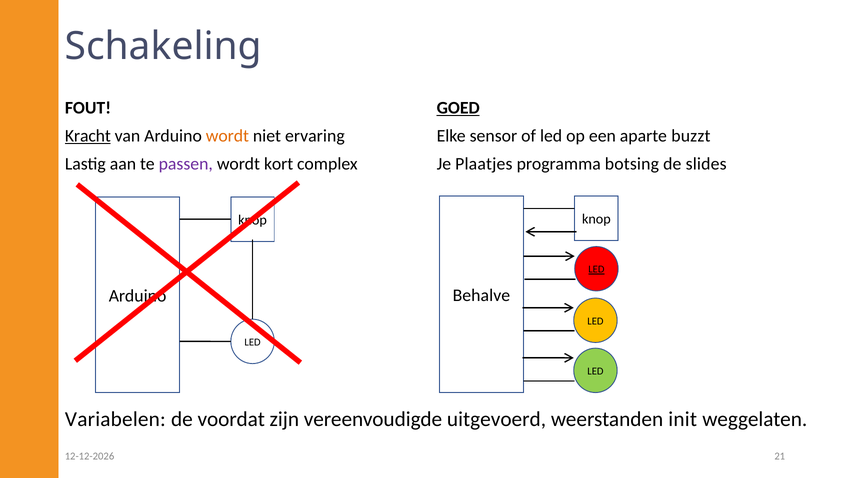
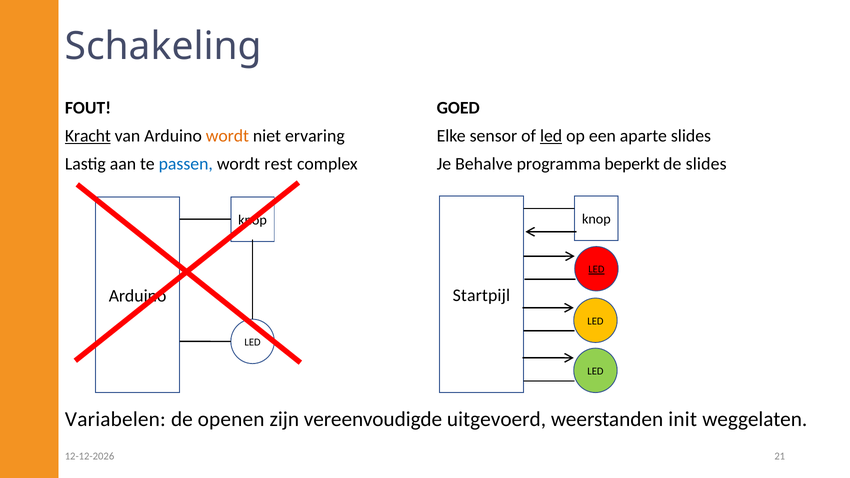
GOED underline: present -> none (458, 108)
led underline: none -> present (551, 136)
aparte buzzt: buzzt -> slides (691, 136)
passen colour: purple -> blue (186, 164)
kort: kort -> rest (278, 164)
Plaatjes: Plaatjes -> Behalve (484, 164)
botsing: botsing -> beperkt (632, 164)
Behalve: Behalve -> Startpijl (481, 296)
voordat: voordat -> openen (231, 419)
